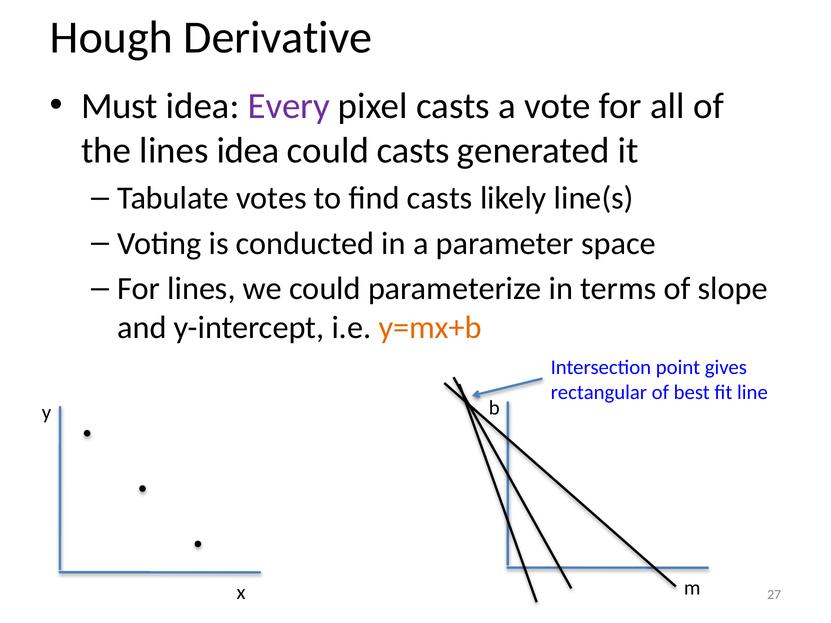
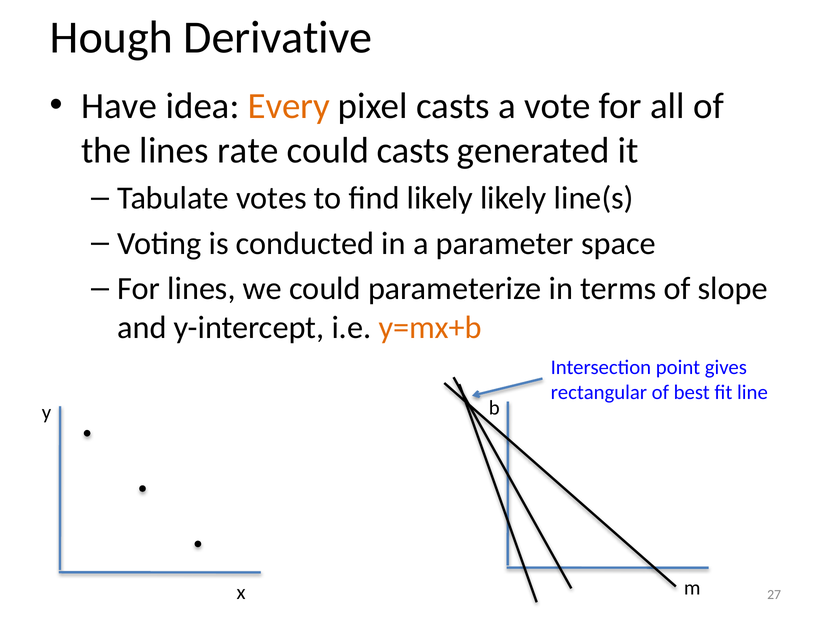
Must: Must -> Have (119, 106)
Every colour: purple -> orange (289, 106)
lines idea: idea -> rate (248, 151)
find casts: casts -> likely (440, 198)
